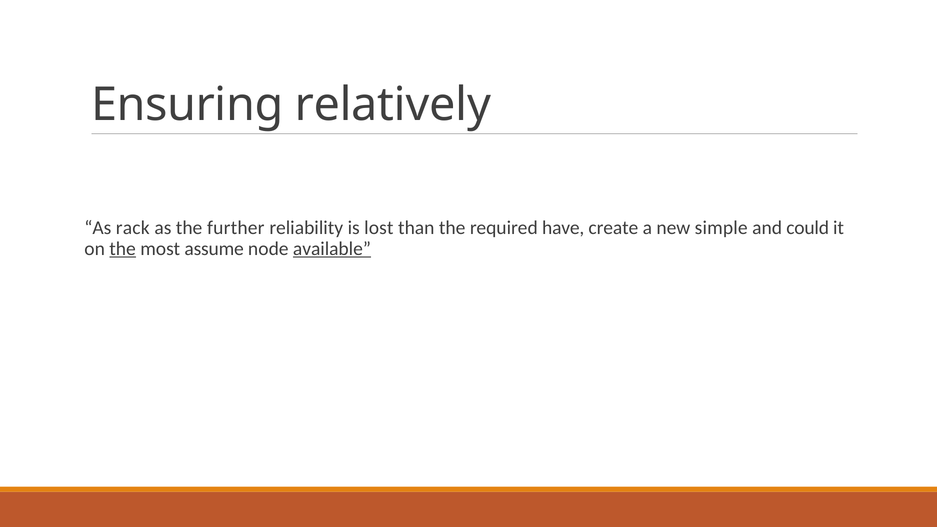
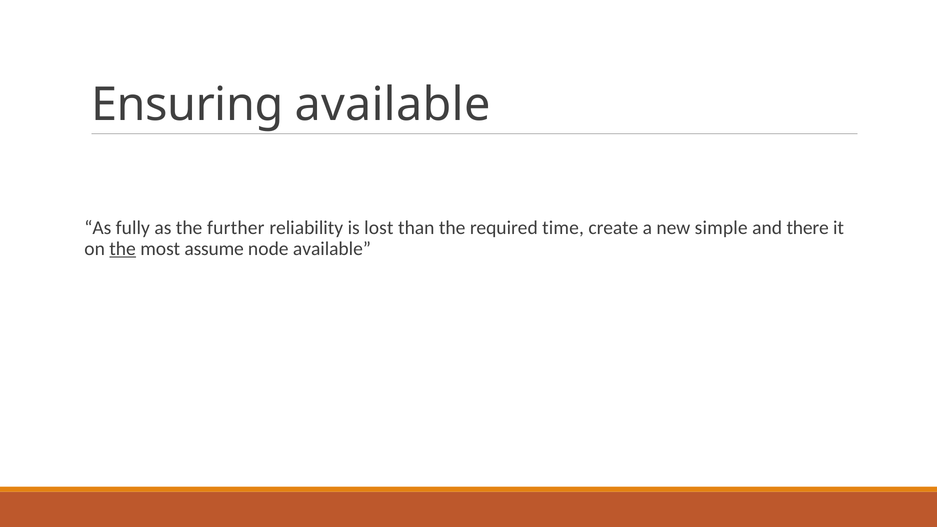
Ensuring relatively: relatively -> available (393, 105)
rack: rack -> fully (133, 228)
have: have -> time (563, 228)
could: could -> there (808, 228)
available underline: present -> none (332, 249)
